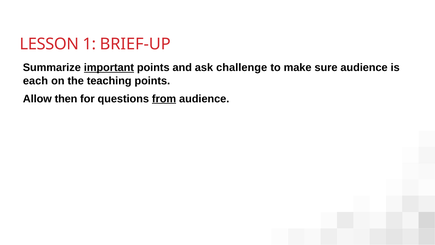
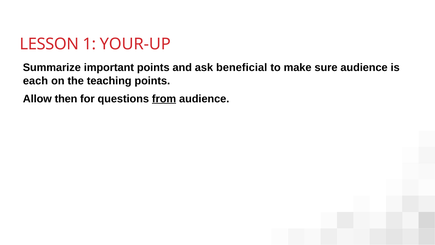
BRIEF-UP: BRIEF-UP -> YOUR-UP (135, 44)
important underline: present -> none (109, 68)
challenge: challenge -> beneficial (242, 68)
